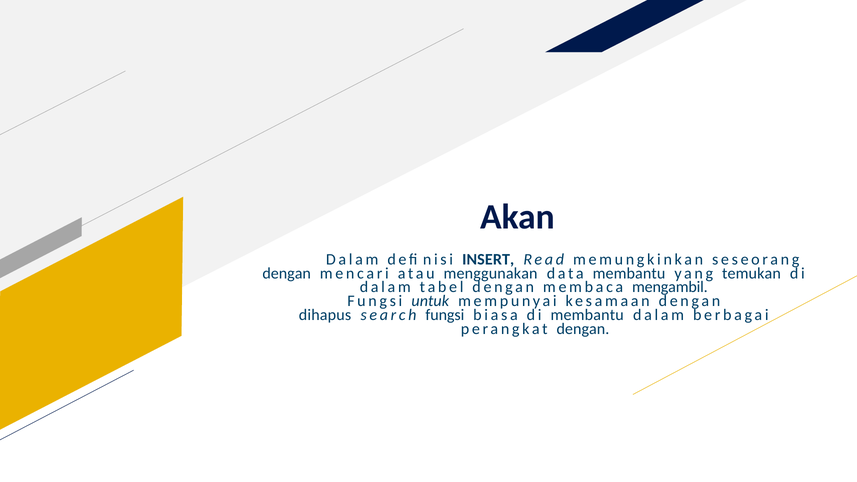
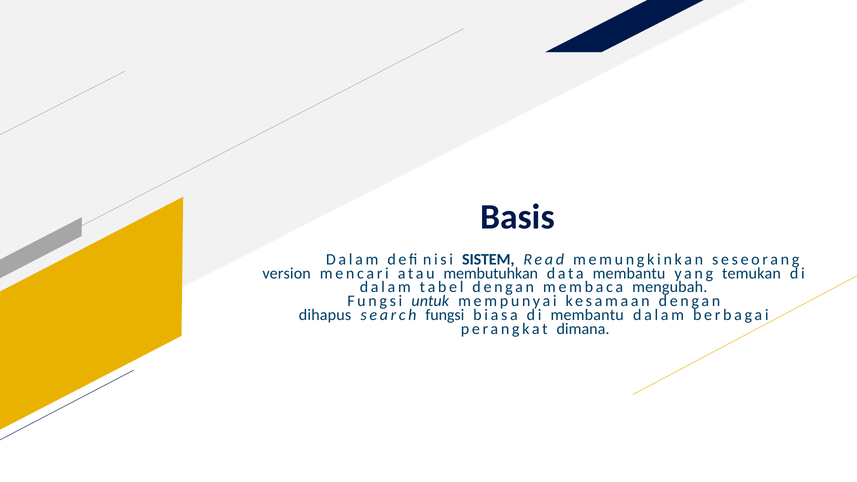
Akan: Akan -> Basis (518, 217)
INSERT: INSERT -> SISTEM (488, 259)
dengan: dengan -> version (287, 273)
menggunakan: menggunakan -> membutuhkan (491, 273)
mengambil: mengambil -> mengubah (670, 287)
perangkat dengan: dengan -> dimana (583, 329)
